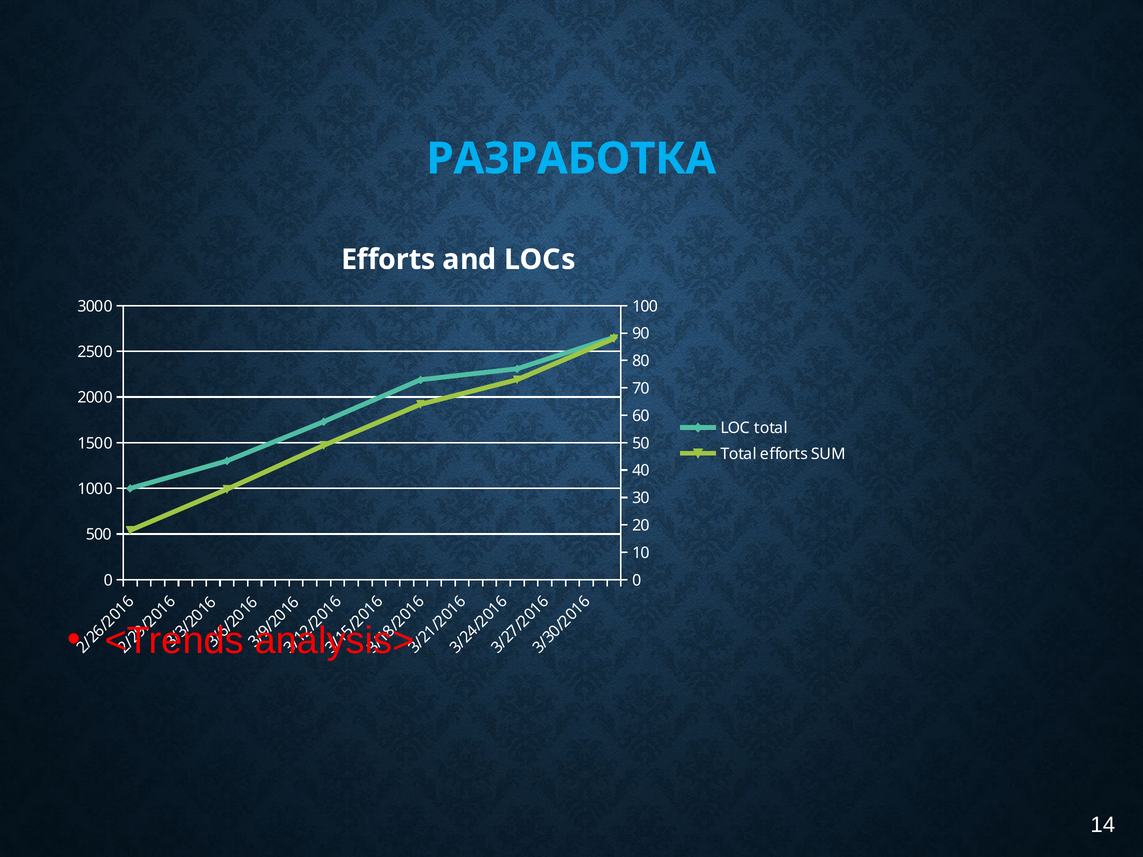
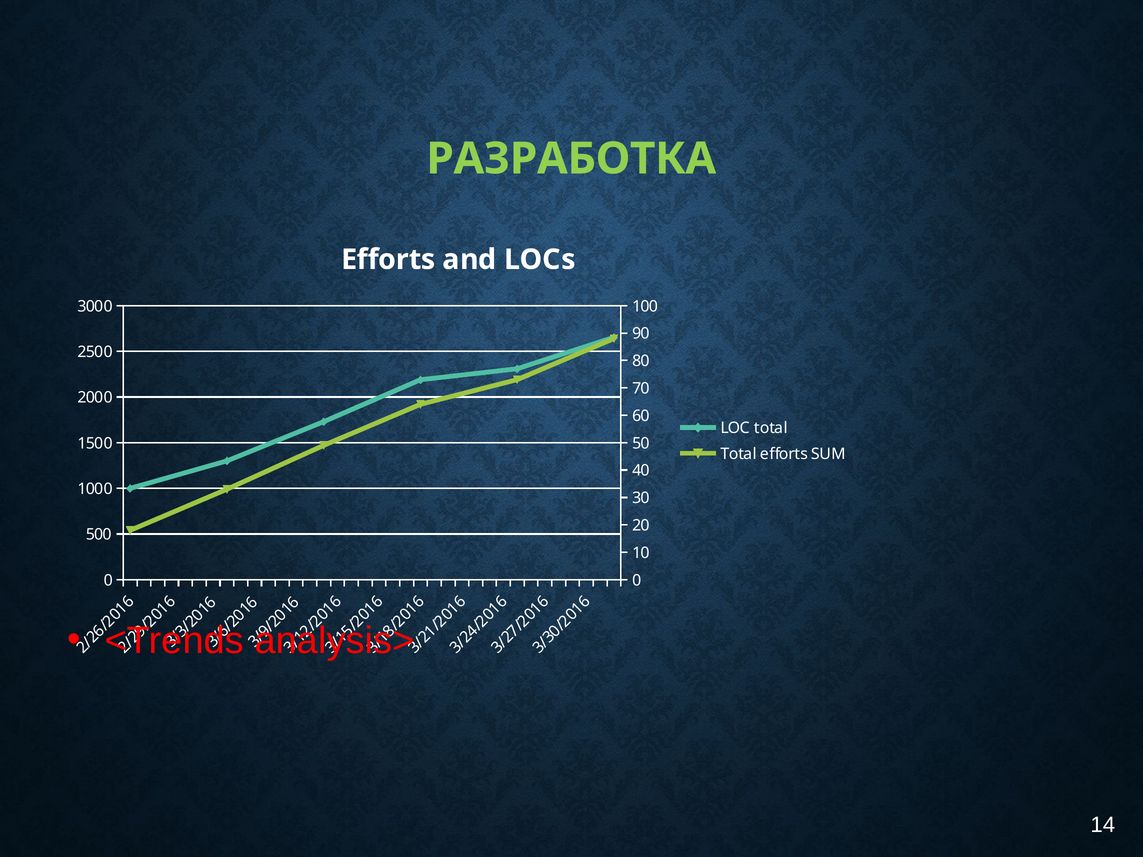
РАЗРАБОТКА colour: light blue -> light green (571, 159)
